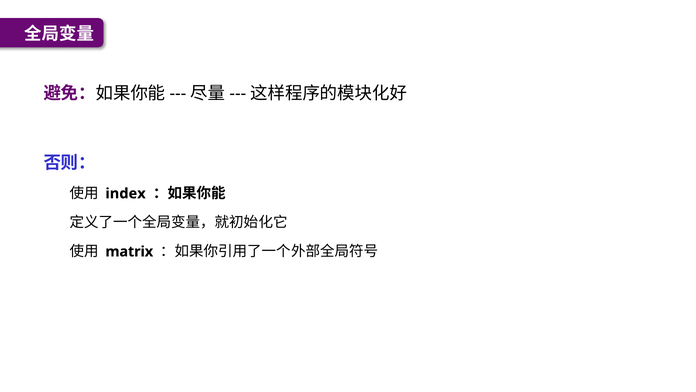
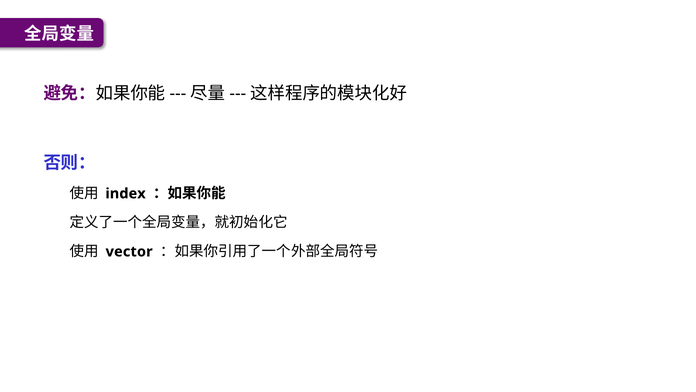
matrix: matrix -> vector (129, 251)
